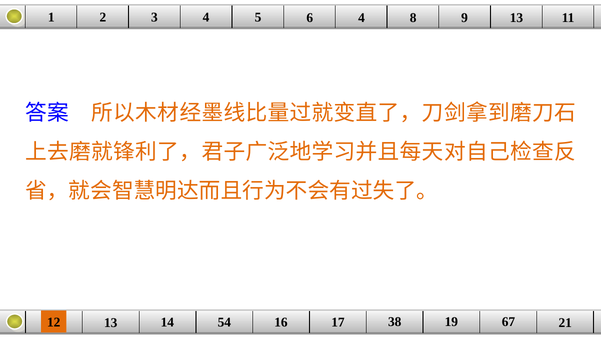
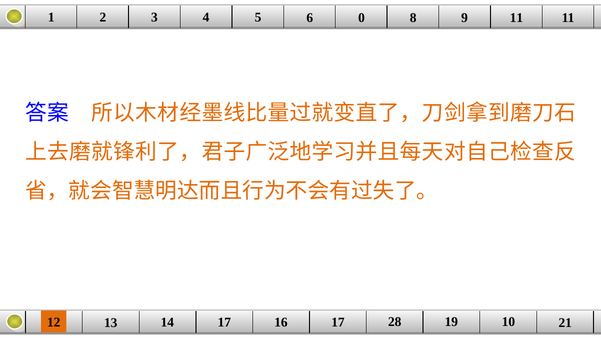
6 4: 4 -> 0 (361, 18)
9 13: 13 -> 11 (516, 18)
14 54: 54 -> 17 (224, 323)
38: 38 -> 28 (395, 322)
67: 67 -> 10 (508, 322)
